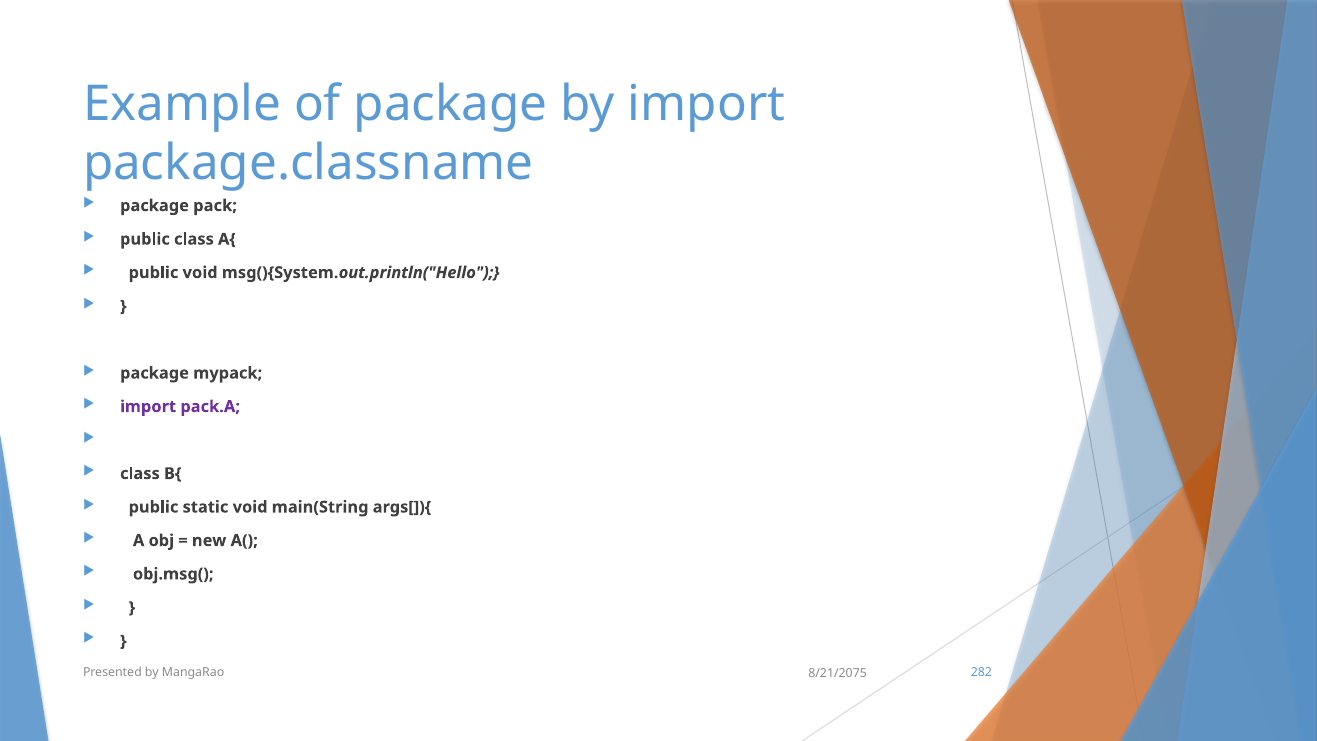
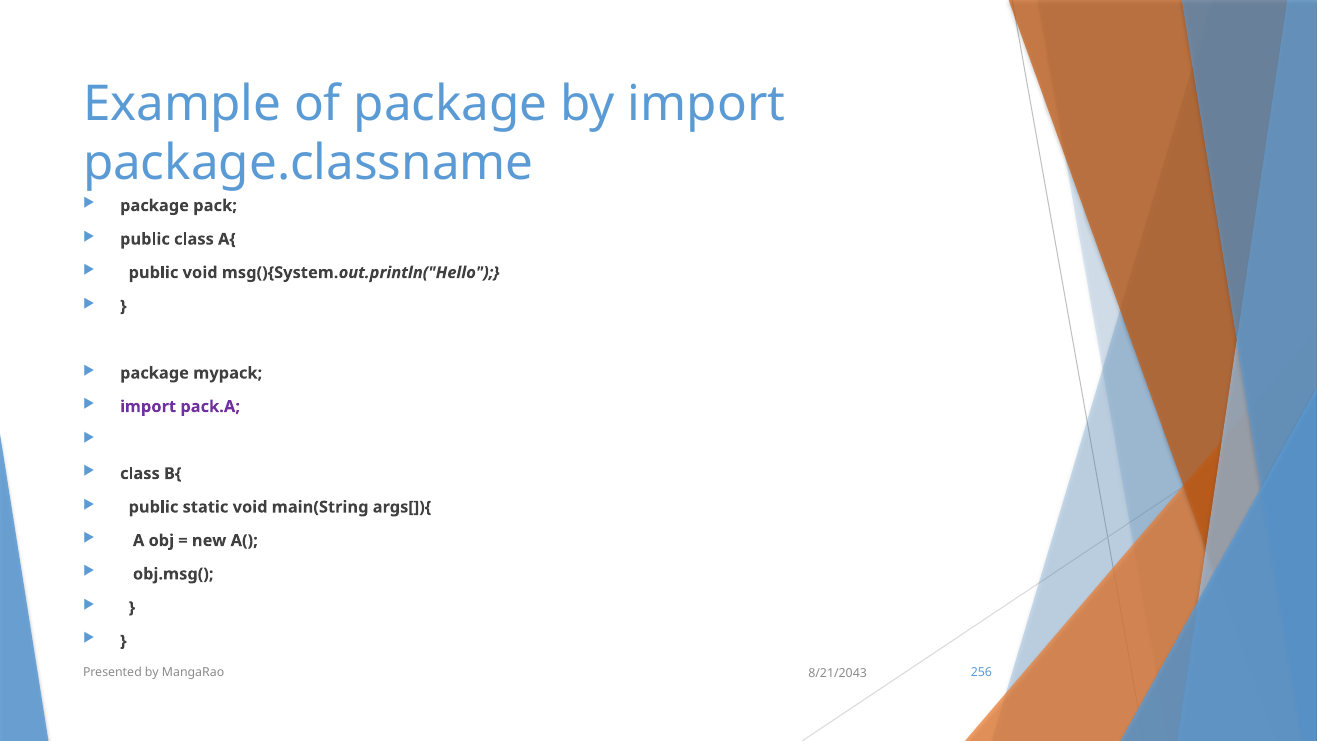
282: 282 -> 256 (981, 672)
8/21/2075: 8/21/2075 -> 8/21/2043 (838, 673)
